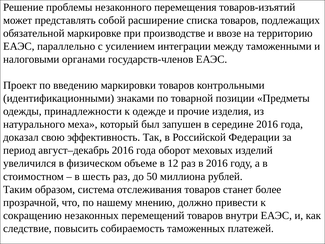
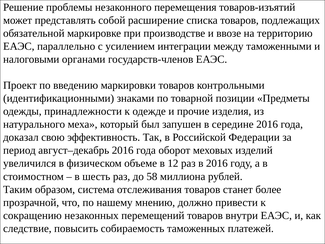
50: 50 -> 58 (152, 176)
